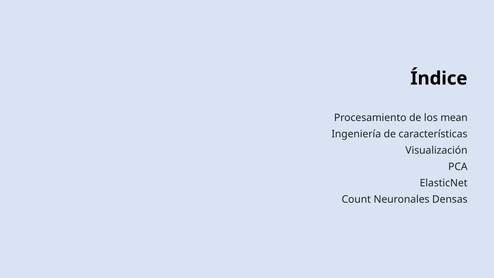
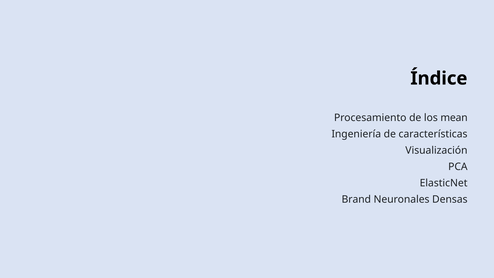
Count: Count -> Brand (356, 199)
